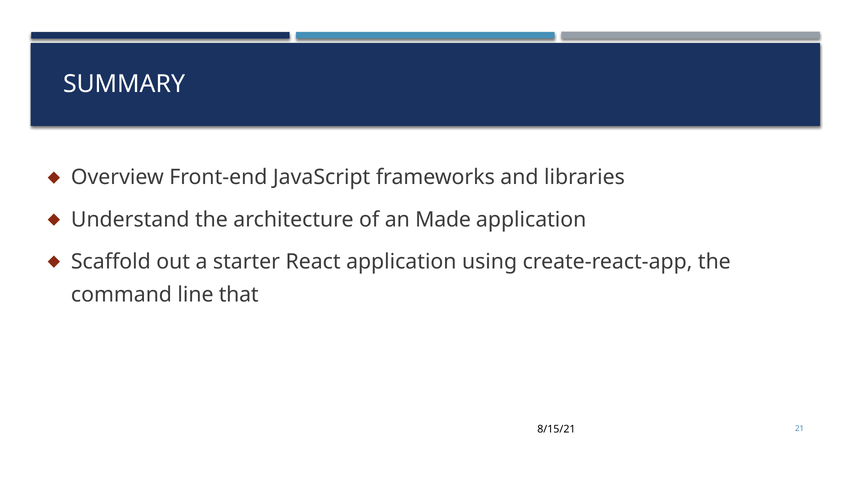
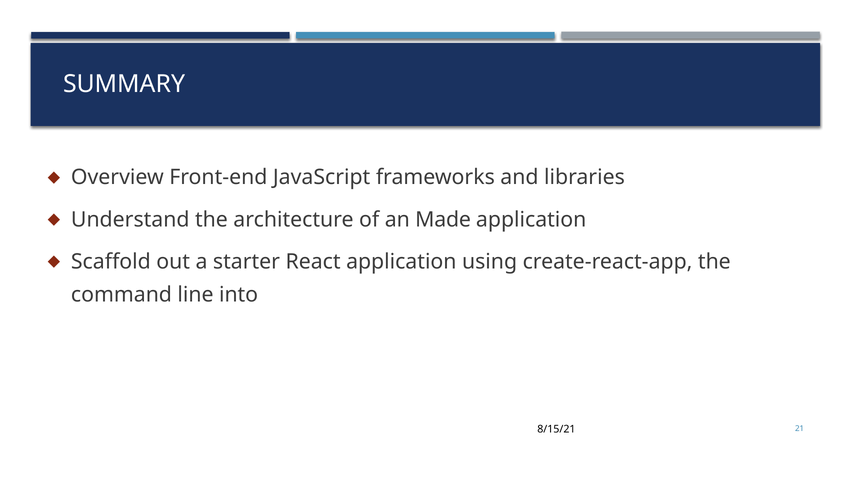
that: that -> into (239, 295)
